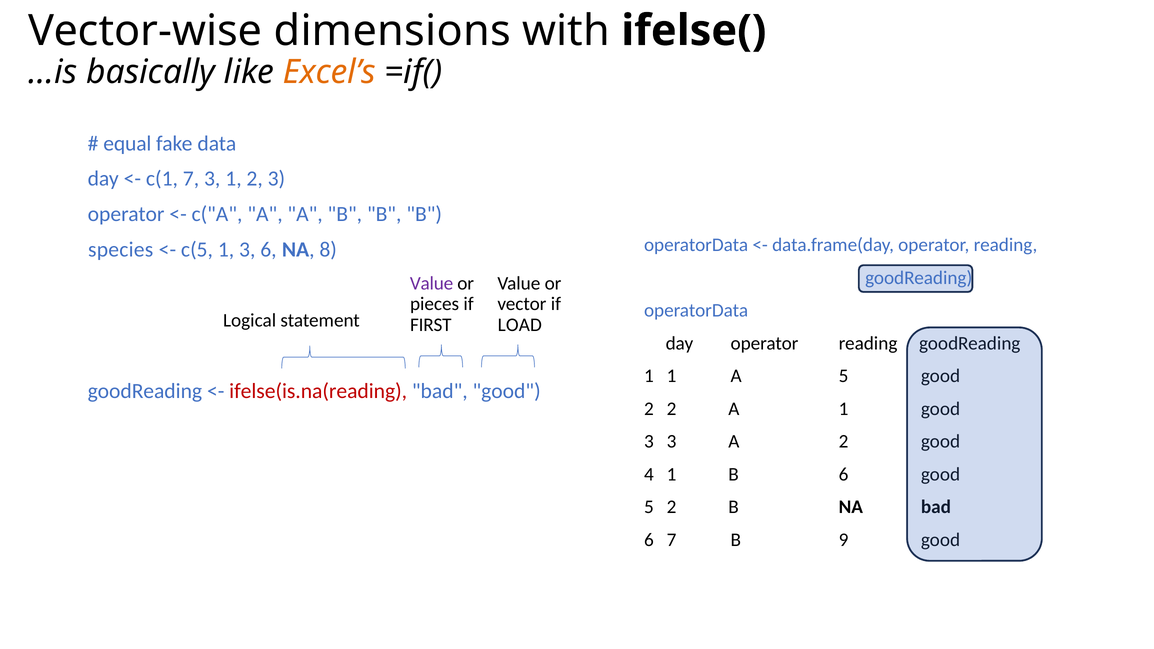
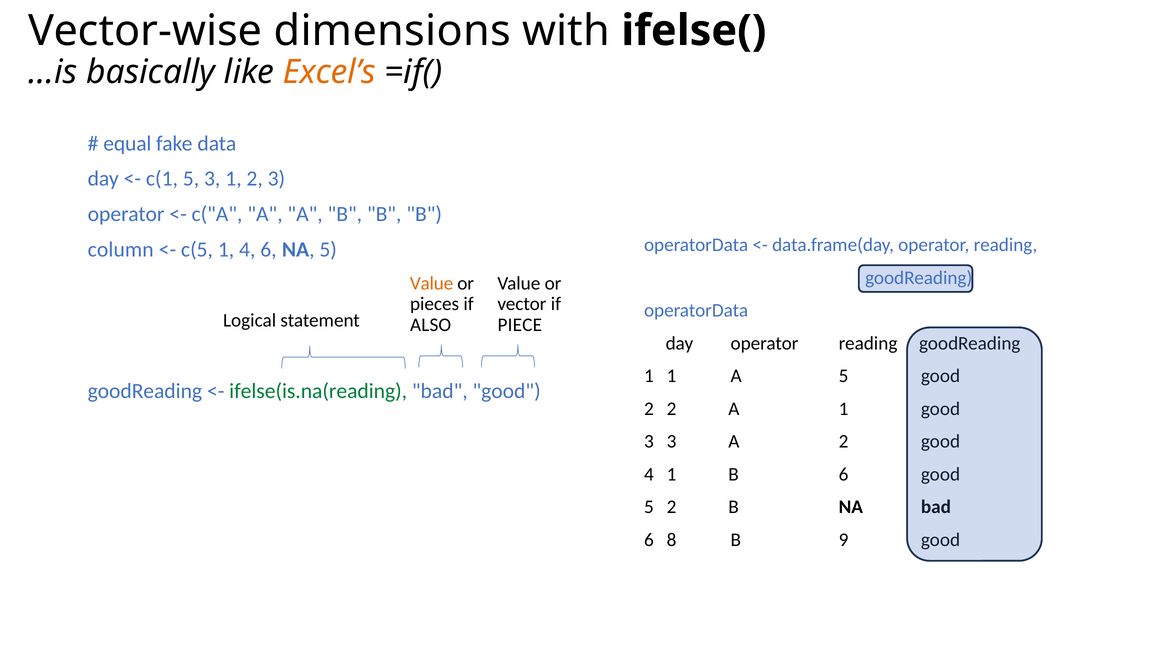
c(1 7: 7 -> 5 (191, 179)
species: species -> column (121, 250)
1 3: 3 -> 4 (247, 250)
NA 8: 8 -> 5 (328, 250)
Value colour: purple -> orange (432, 283)
FIRST: FIRST -> ALSO (431, 325)
LOAD: LOAD -> PIECE (520, 325)
ifelse(is.na(reading colour: red -> green (318, 391)
6 7: 7 -> 8 (672, 540)
